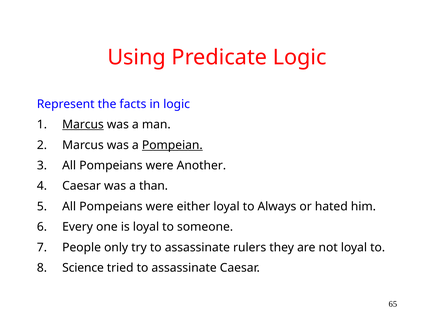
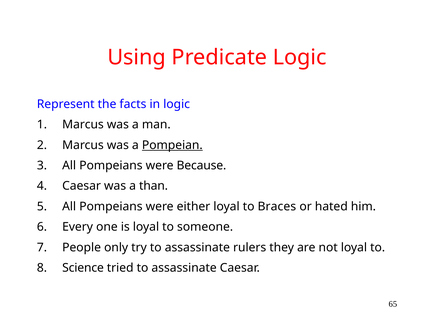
Marcus underline: present -> none (83, 125)
Another: Another -> Because (201, 166)
Always: Always -> Braces (277, 207)
